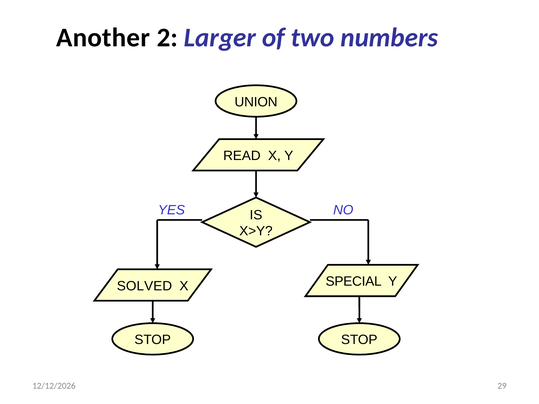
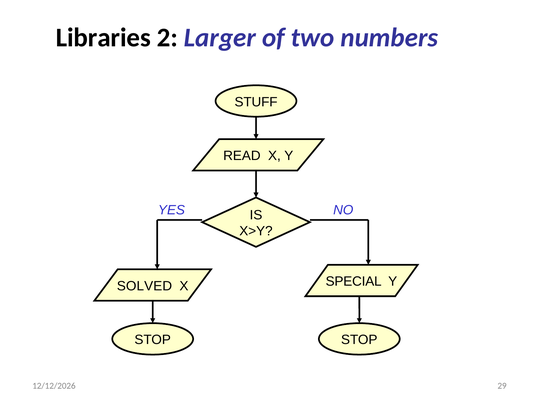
Another: Another -> Libraries (103, 38)
UNION: UNION -> STUFF (256, 102)
